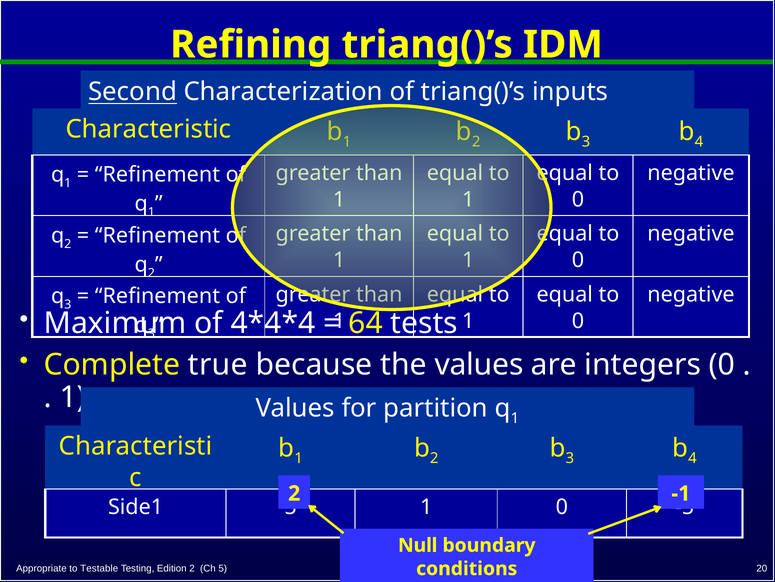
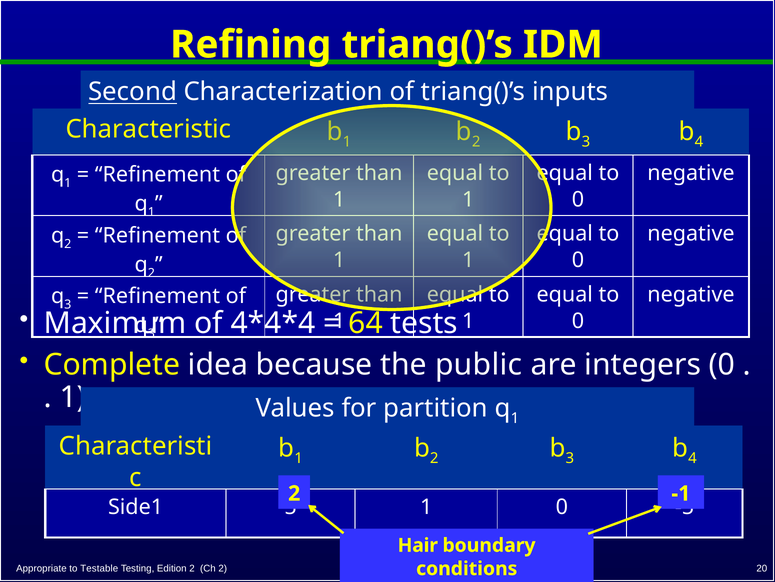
true: true -> idea (218, 364)
the values: values -> public (479, 364)
Null: Null -> Hair (418, 545)
Ch 5: 5 -> 2 (223, 568)
